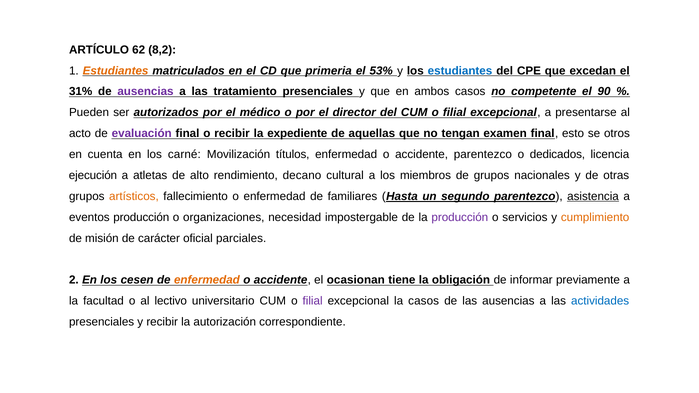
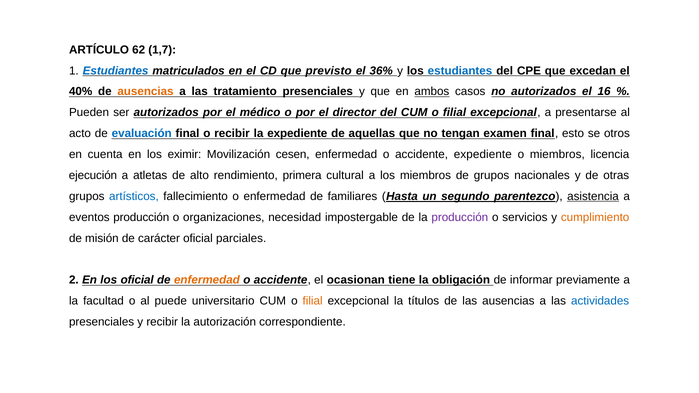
8,2: 8,2 -> 1,7 (162, 50)
Estudiantes colour: orange -> blue (116, 71)
primeria: primeria -> previsto (329, 71)
53%: 53% -> 36% (381, 71)
31%: 31% -> 40% (81, 92)
ausencias colour: purple -> orange (145, 92)
ambos underline: none -> present (432, 92)
no competente: competente -> autorizados (544, 92)
90: 90 -> 16 (604, 92)
evaluación colour: purple -> blue (142, 134)
carné: carné -> eximir (184, 155)
títulos: títulos -> cesen (293, 155)
accidente parentezco: parentezco -> expediente (483, 155)
o dedicados: dedicados -> miembros (557, 155)
decano: decano -> primera (302, 175)
artísticos colour: orange -> blue (134, 196)
los cesen: cesen -> oficial (137, 280)
lectivo: lectivo -> puede (171, 301)
filial colour: purple -> orange (313, 301)
la casos: casos -> títulos (424, 301)
